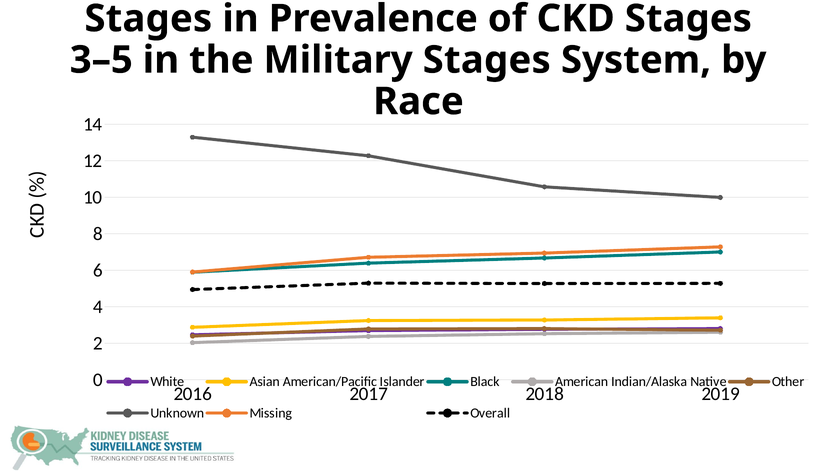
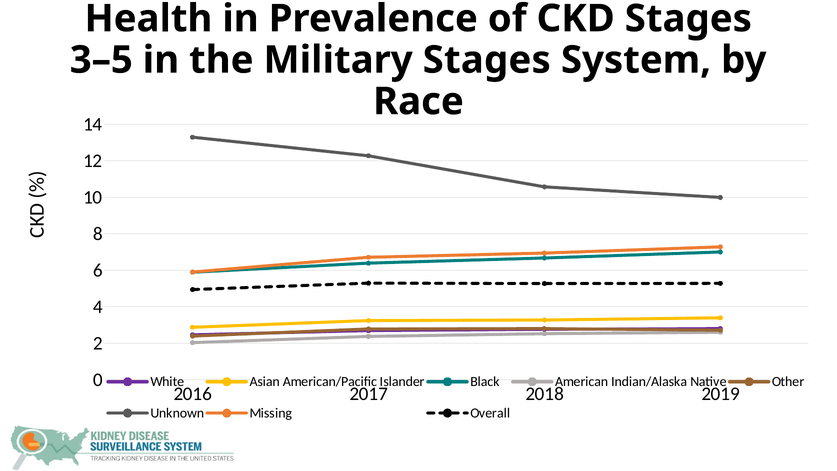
Stages: Stages -> Health (148, 19)
